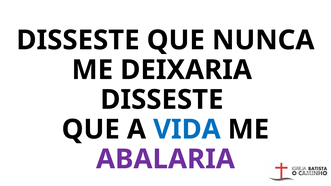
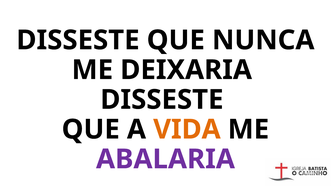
VIDA colour: blue -> orange (187, 130)
